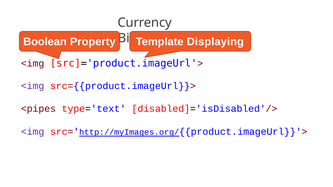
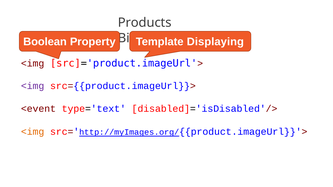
Currency: Currency -> Products (145, 23)
<pipes: <pipes -> <event (38, 109)
<img colour: purple -> orange (33, 132)
